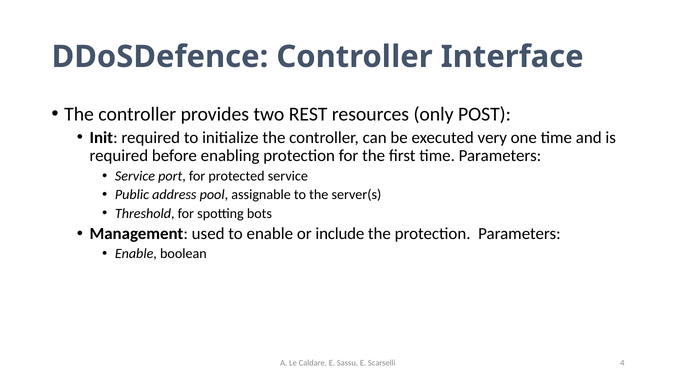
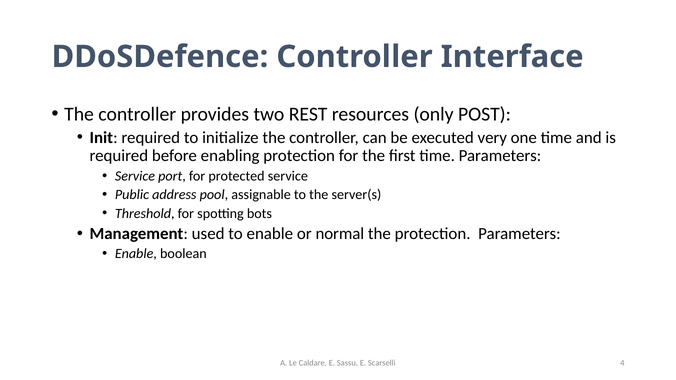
include: include -> normal (340, 234)
